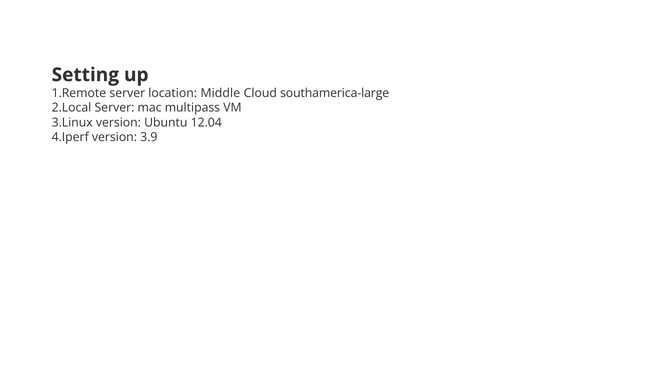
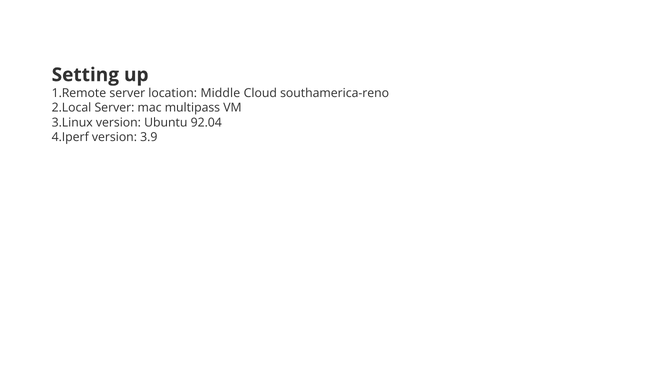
southamerica-large: southamerica-large -> southamerica-reno (335, 93)
12.04: 12.04 -> 92.04 (206, 123)
